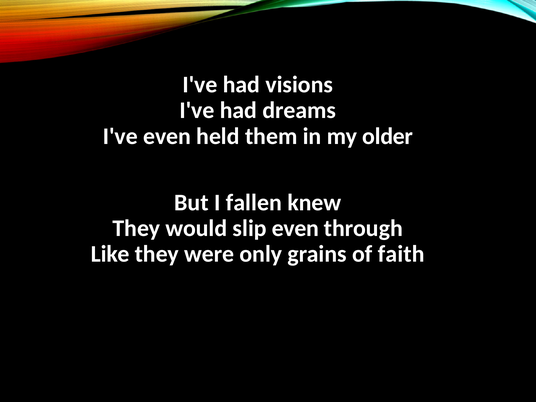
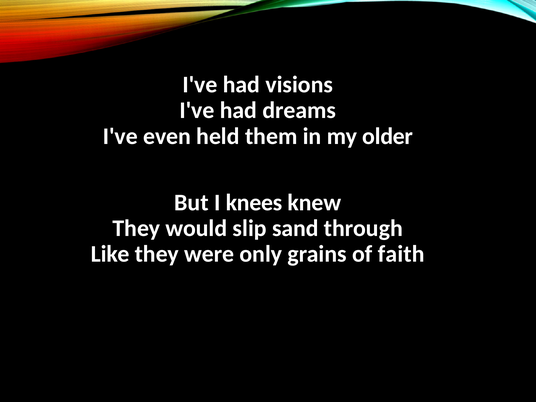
fallen: fallen -> knees (254, 203)
slip even: even -> sand (295, 228)
